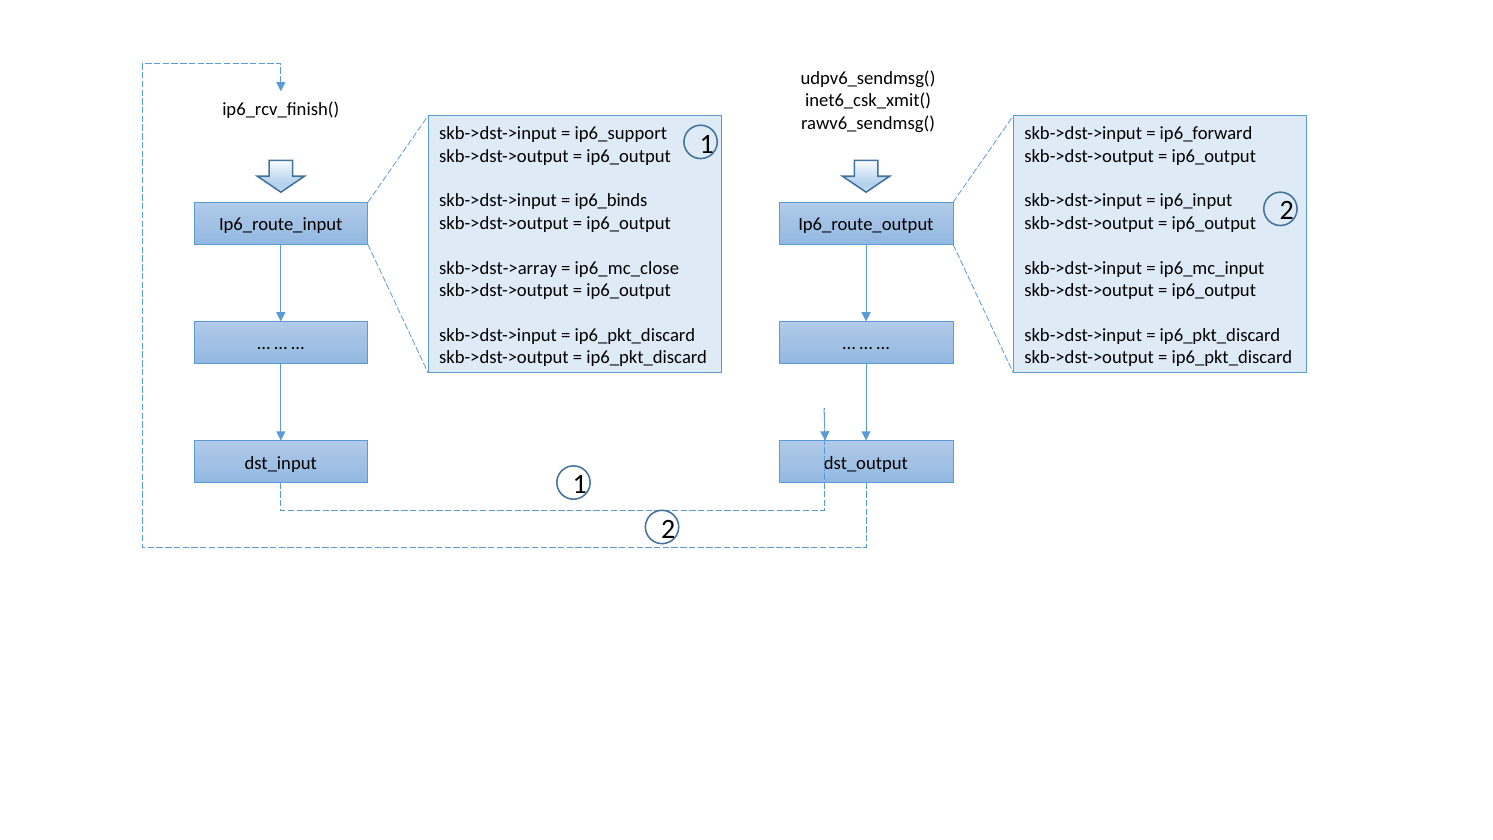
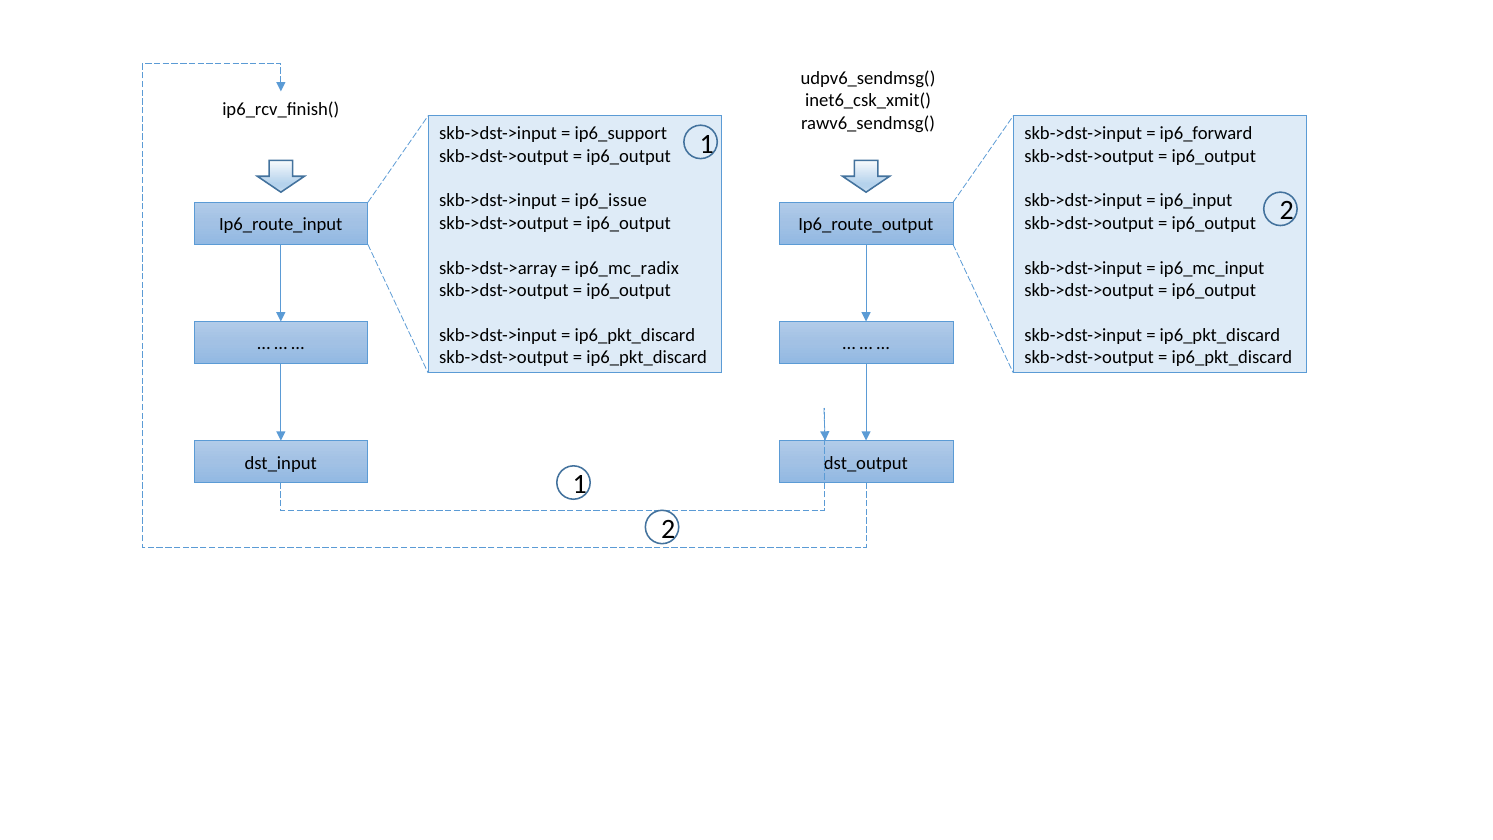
ip6_binds: ip6_binds -> ip6_issue (611, 201)
ip6_mc_close: ip6_mc_close -> ip6_mc_radix (627, 268)
